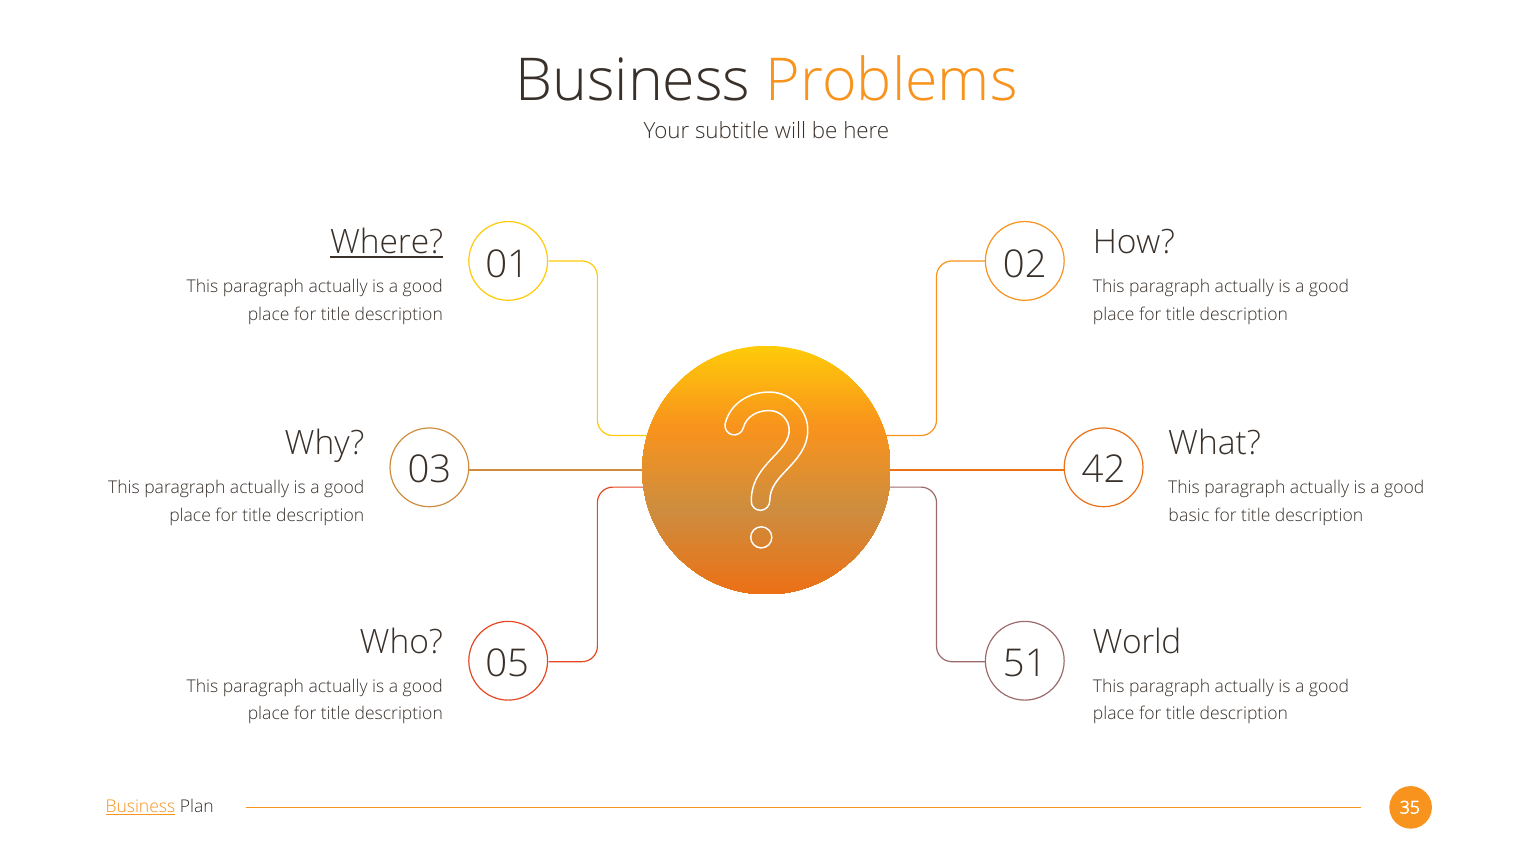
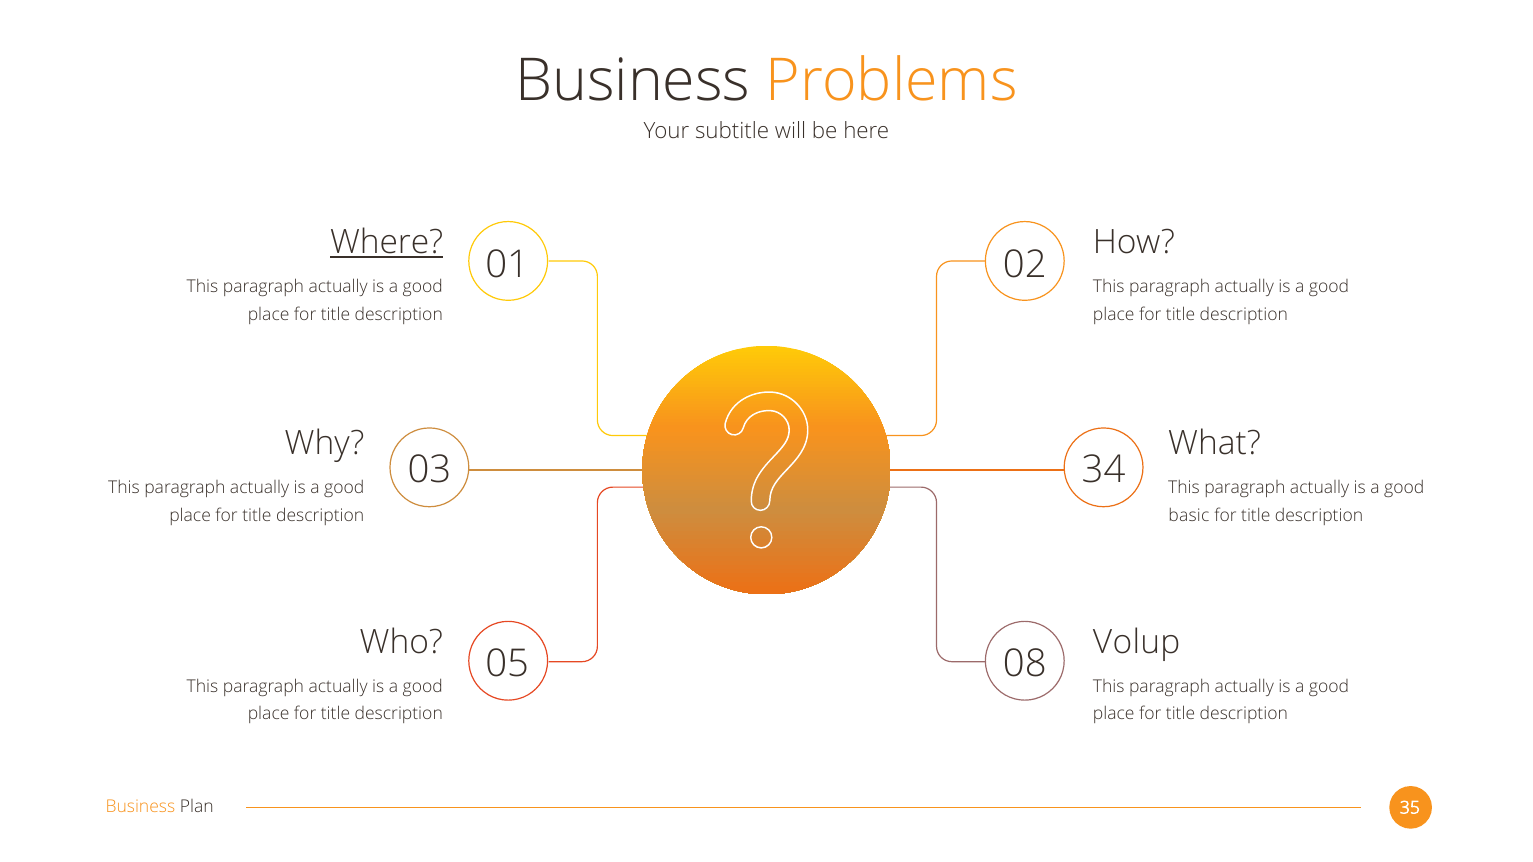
42: 42 -> 34 (1104, 470)
World: World -> Volup (1137, 642)
51: 51 -> 08 (1025, 664)
Business underline: present -> none (140, 807)
